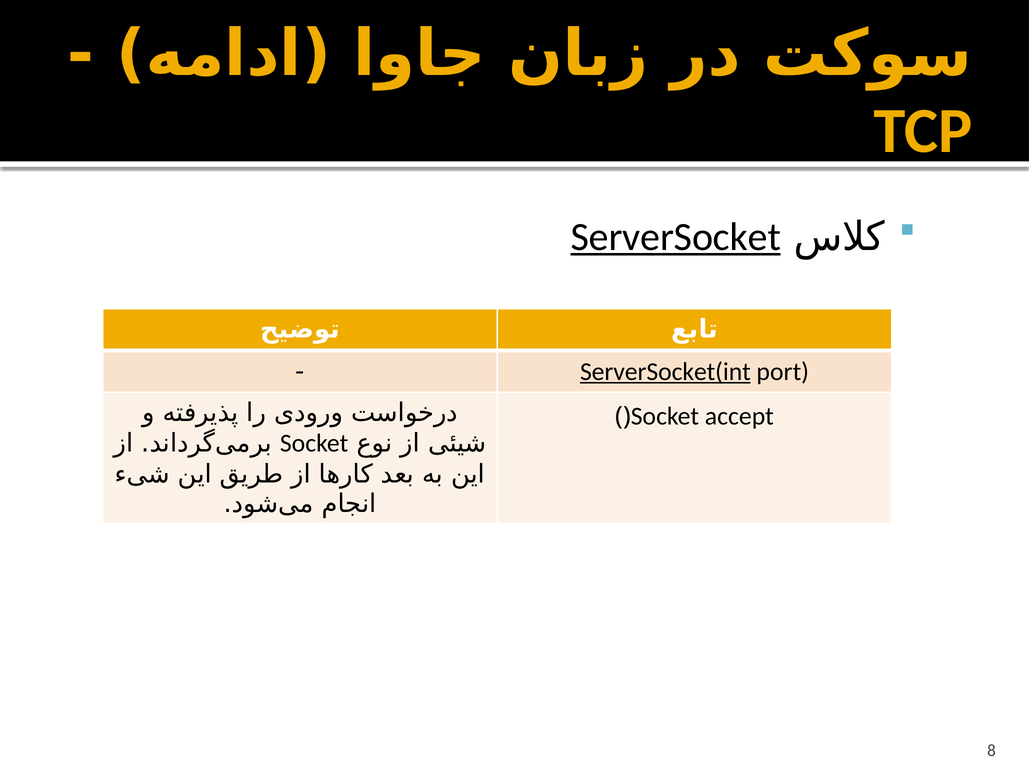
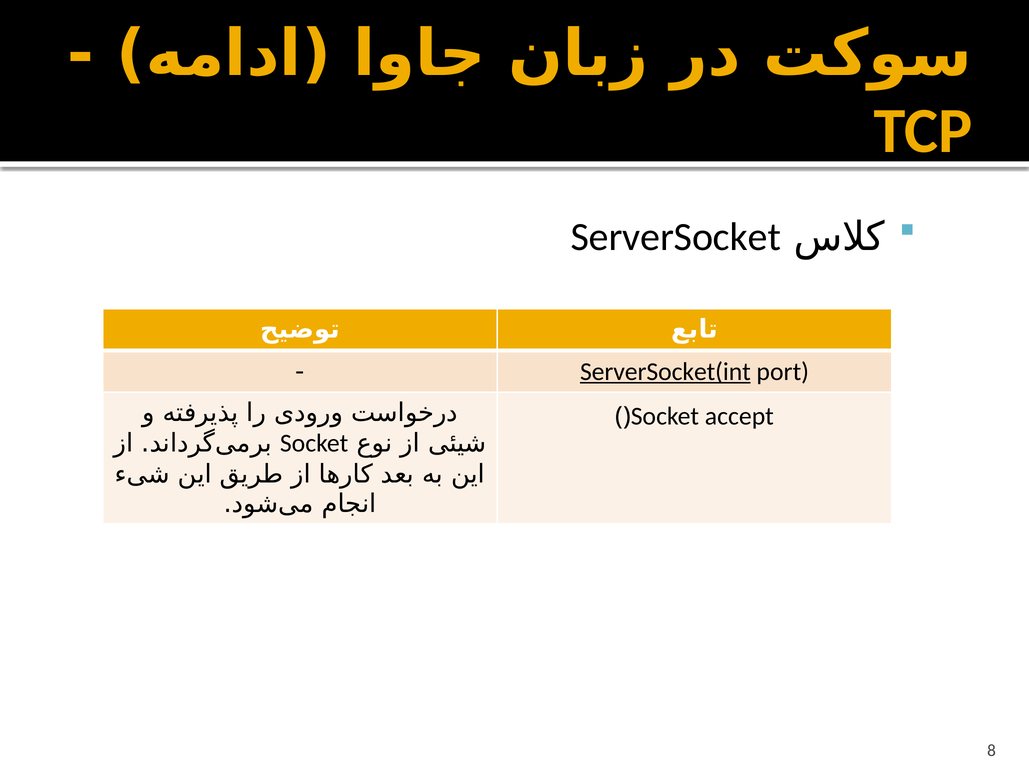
ServerSocket underline: present -> none (676, 237)
